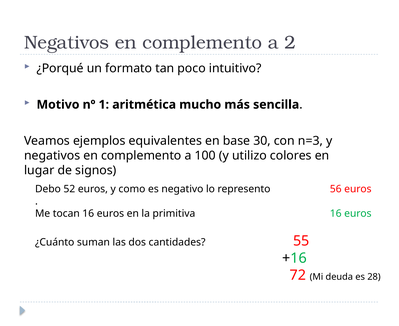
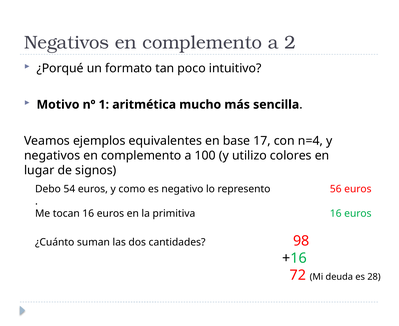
30: 30 -> 17 (262, 141)
n=3: n=3 -> n=4 (310, 141)
52: 52 -> 54 (69, 189)
55: 55 -> 98 (301, 241)
